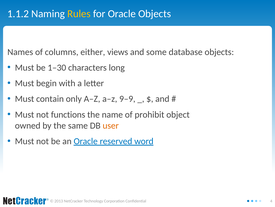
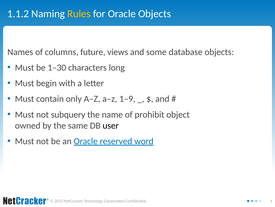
either: either -> future (93, 52)
9–9: 9–9 -> 1–9 (127, 99)
functions: functions -> subquery (68, 114)
user colour: orange -> black (111, 125)
